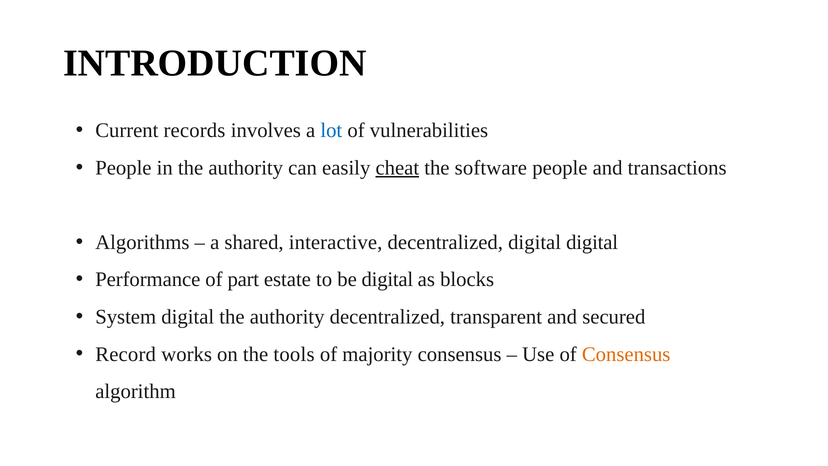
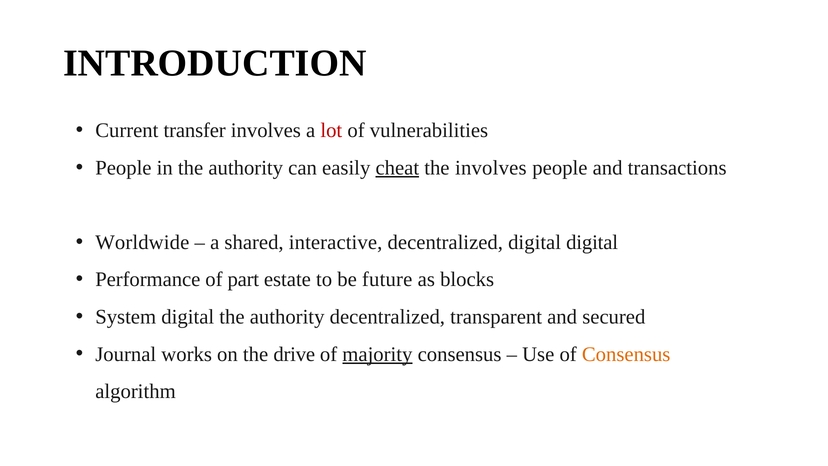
records: records -> transfer (195, 130)
lot colour: blue -> red (331, 130)
the software: software -> involves (491, 168)
Algorithms: Algorithms -> Worldwide (142, 242)
be digital: digital -> future (387, 280)
Record: Record -> Journal (126, 354)
tools: tools -> drive (294, 354)
majority underline: none -> present (377, 354)
